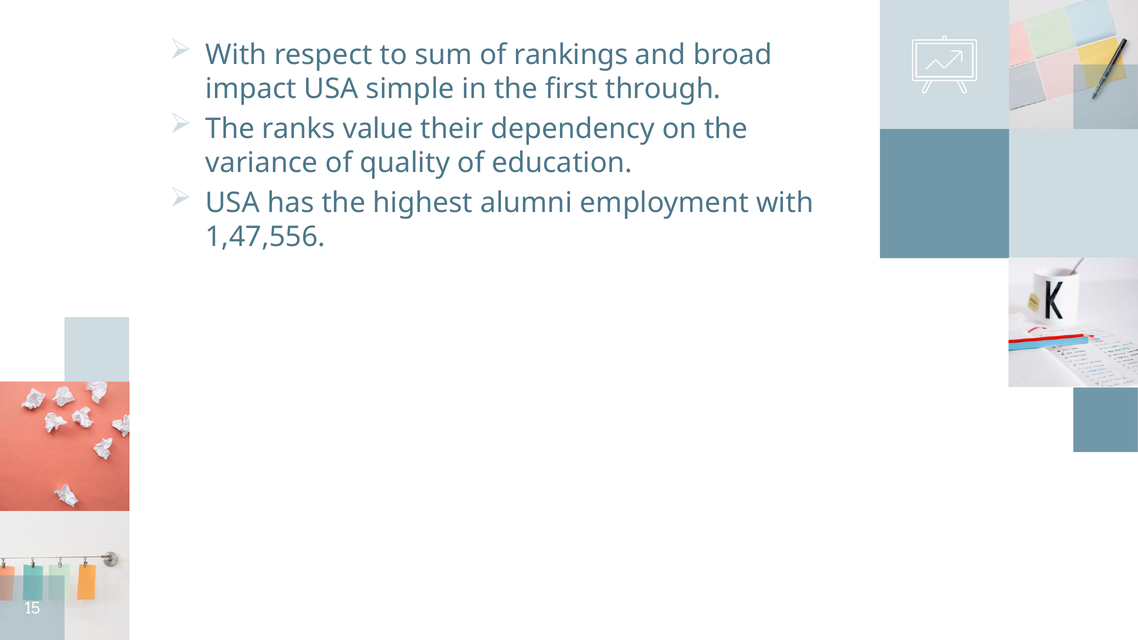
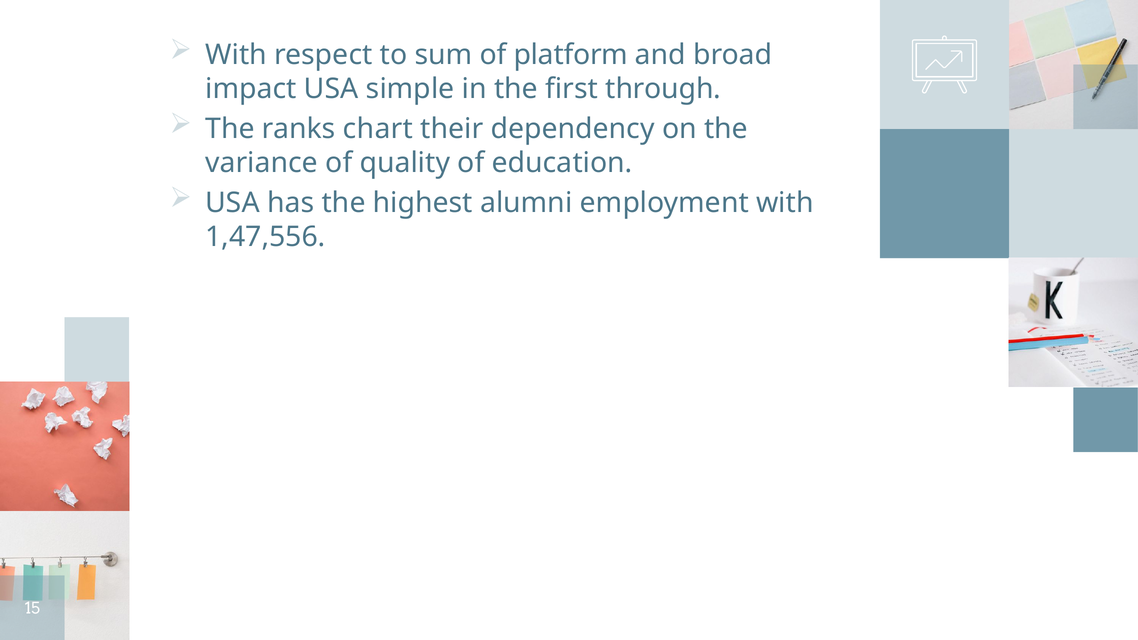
rankings: rankings -> platform (571, 55)
value: value -> chart (378, 129)
